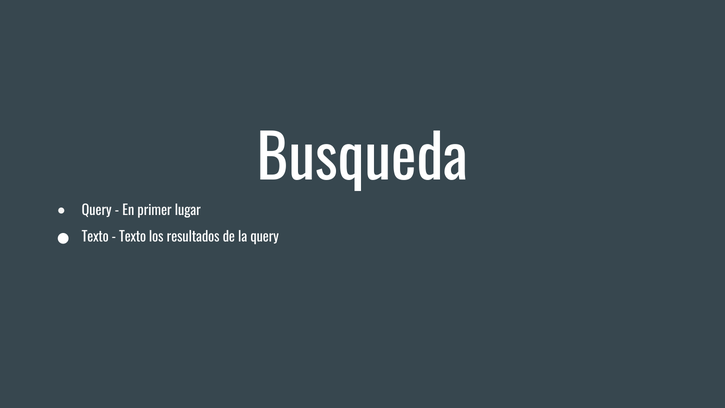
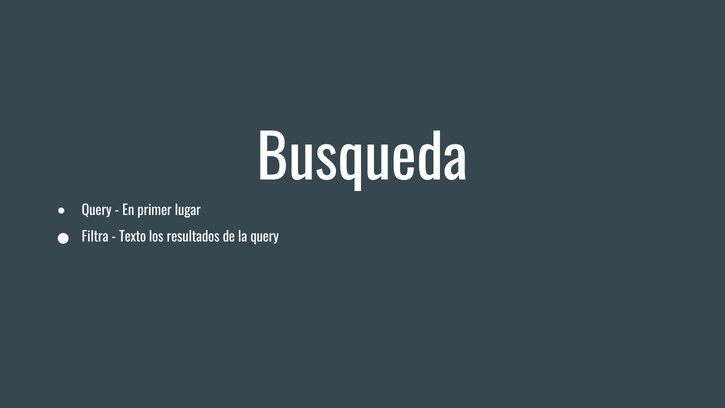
Texto: Texto -> Filtra (95, 237)
